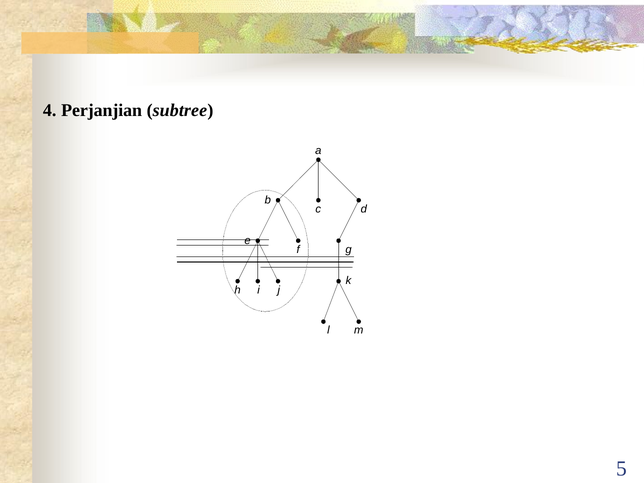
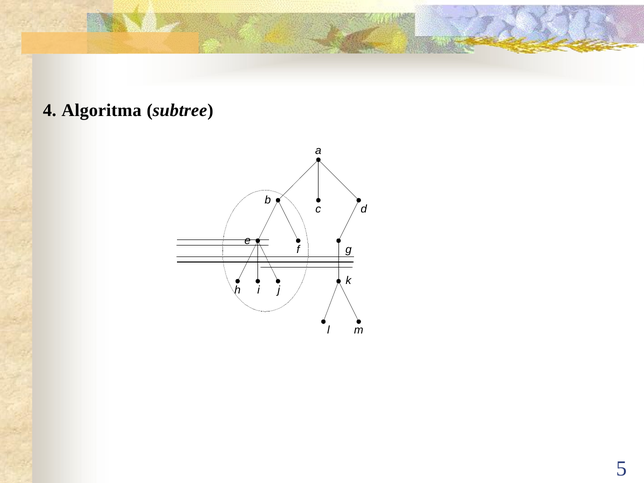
Perjanjian: Perjanjian -> Algoritma (102, 110)
